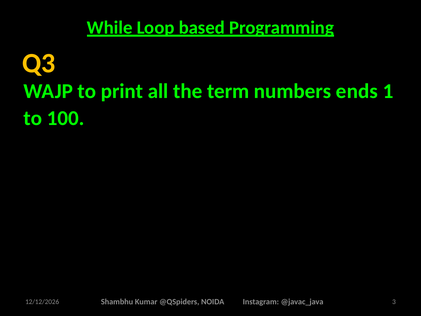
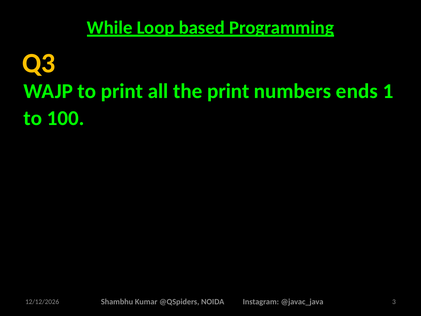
the term: term -> print (228, 91)
